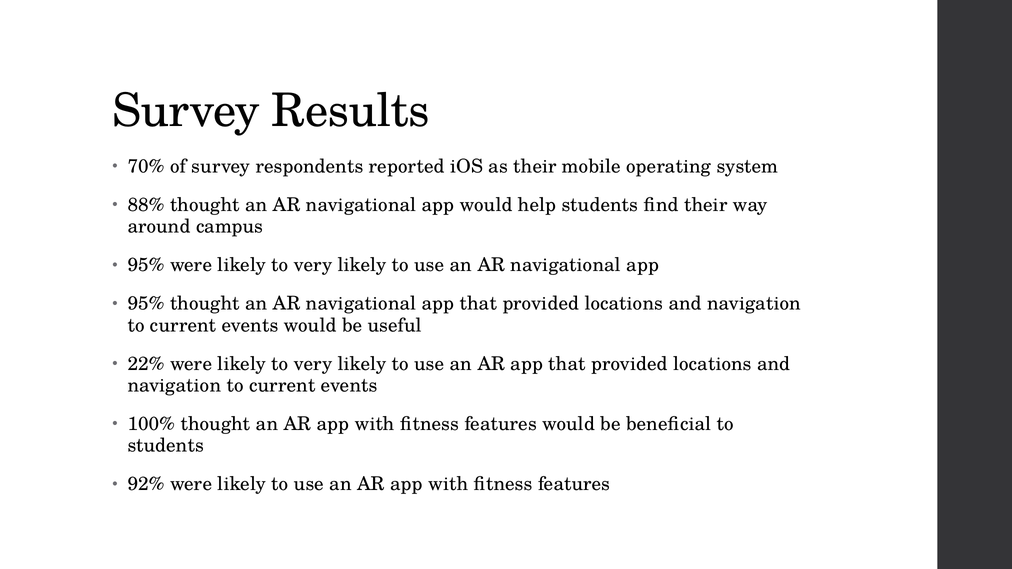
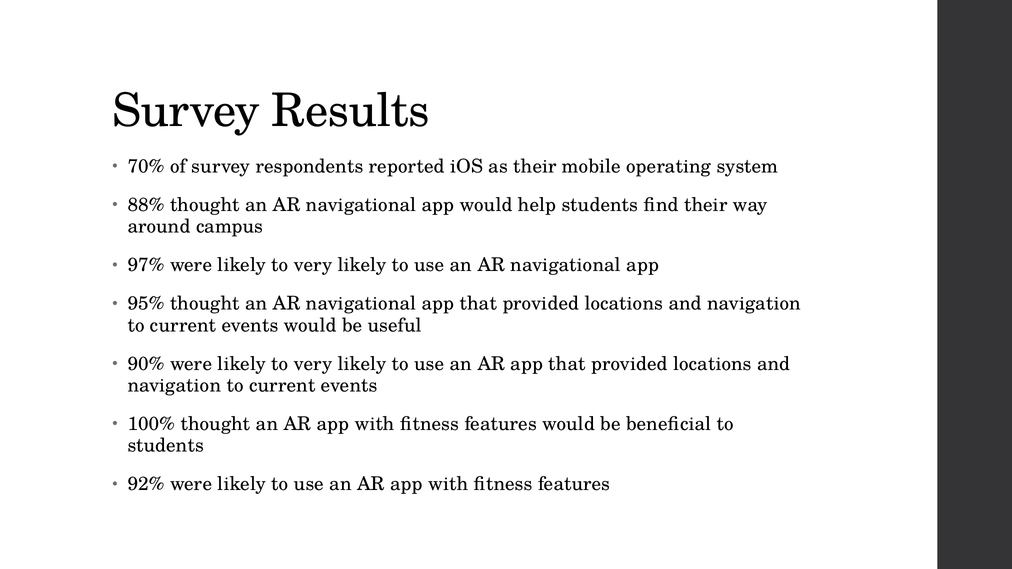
95%: 95% -> 97% (146, 265)
22%: 22% -> 90% (146, 364)
